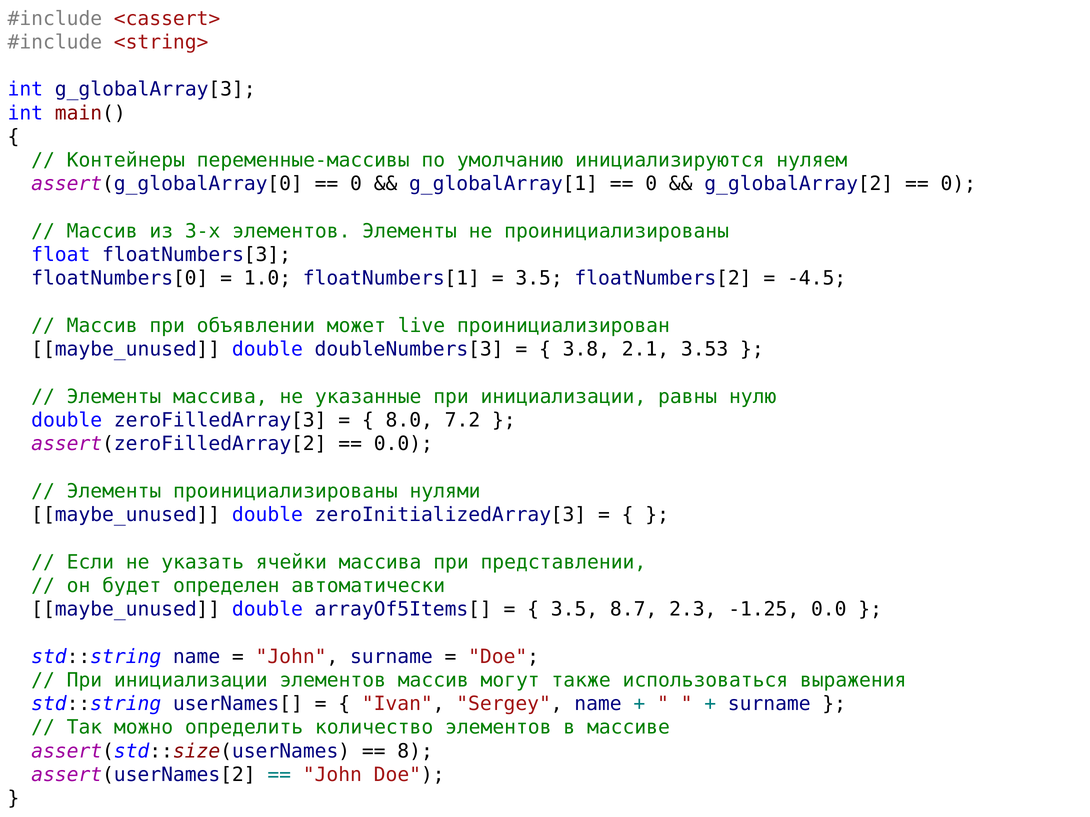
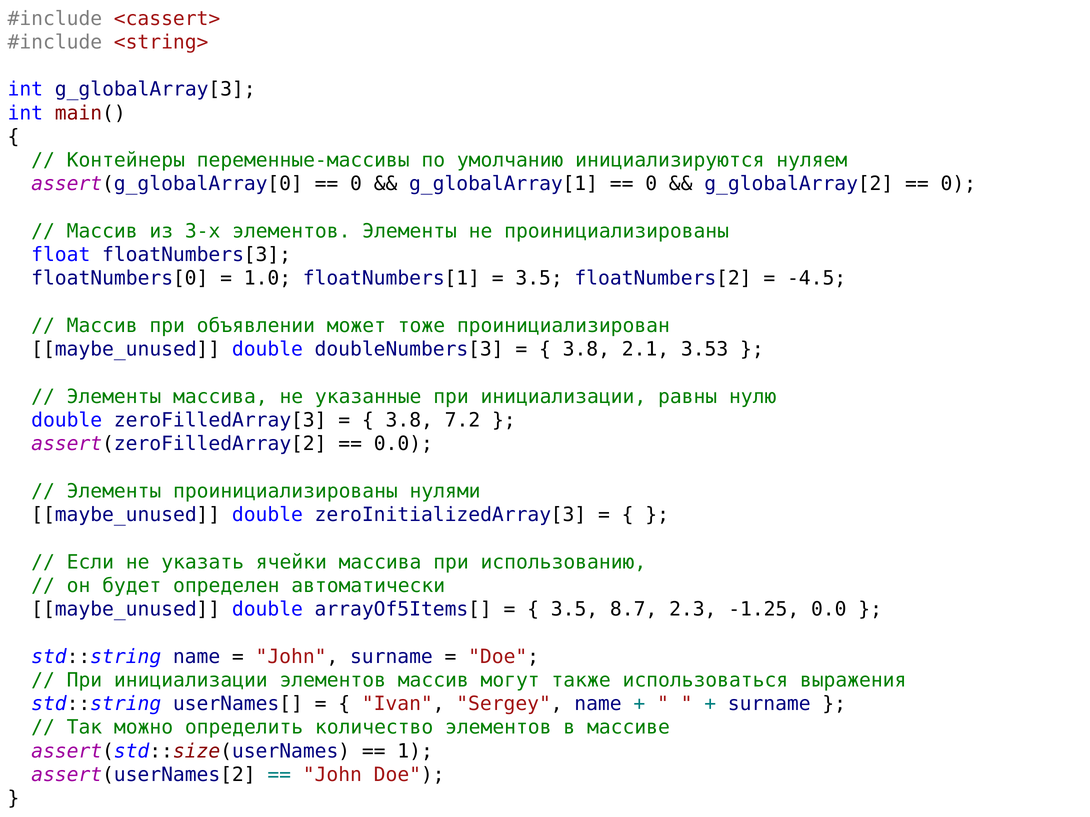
live: live -> тоже (421, 326)
8.0: 8.0 -> 3.8 (409, 420)
представлении: представлении -> использованию (563, 562)
8: 8 -> 1 (415, 752)
